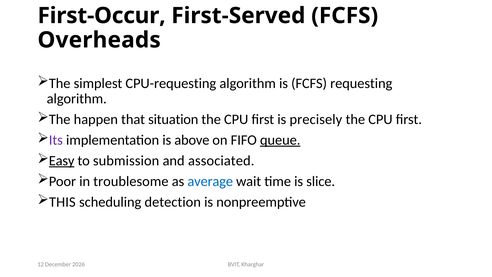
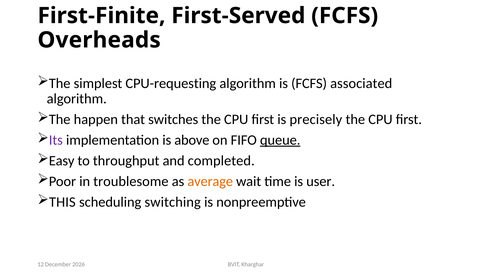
First-Occur: First-Occur -> First-Finite (101, 16)
requesting: requesting -> associated (361, 83)
situation: situation -> switches (173, 119)
Easy underline: present -> none (62, 161)
submission: submission -> throughput (126, 161)
associated: associated -> completed (221, 161)
average colour: blue -> orange (210, 181)
slice: slice -> user (321, 181)
detection: detection -> switching (173, 202)
